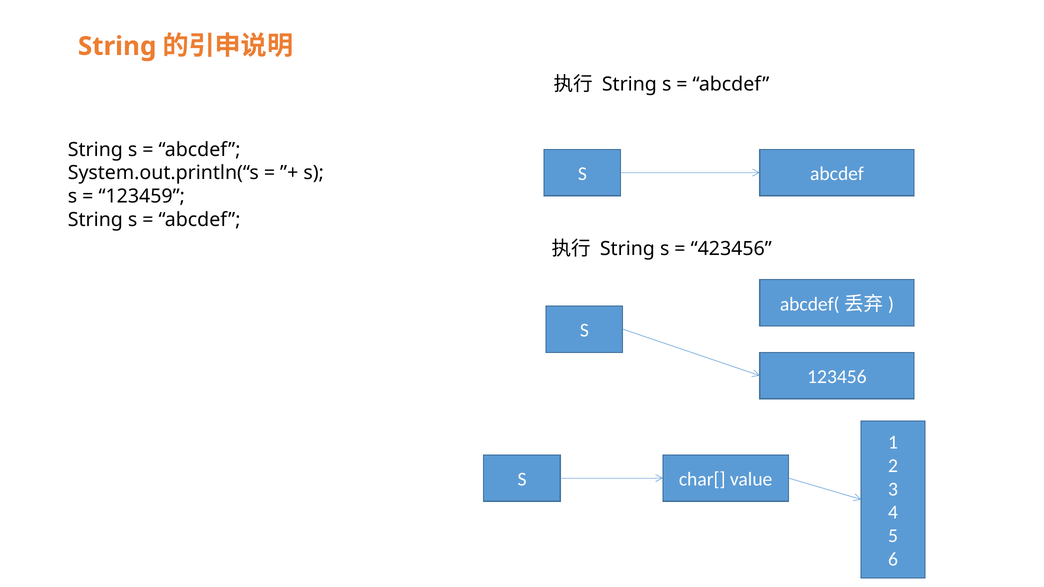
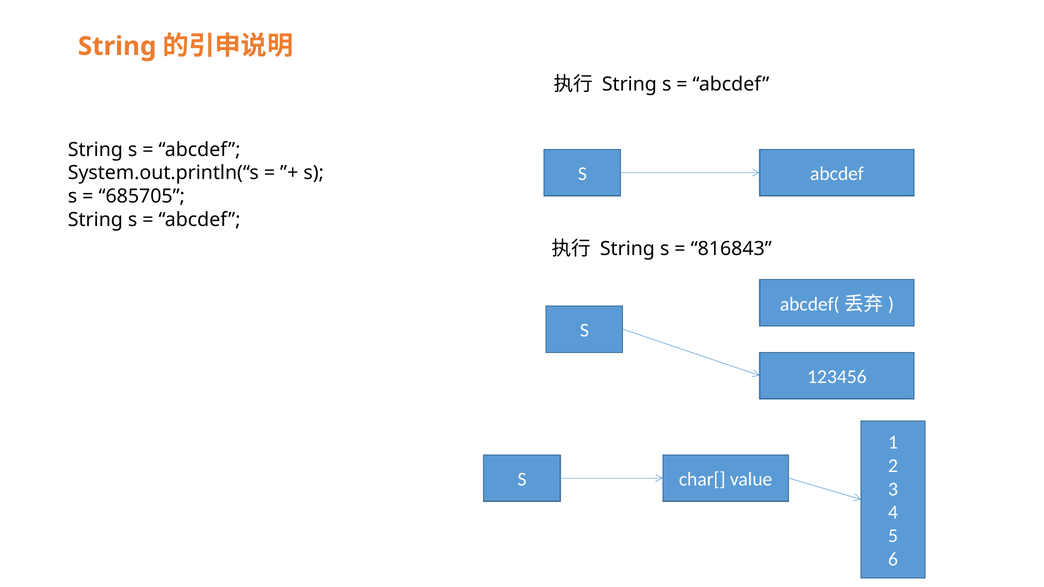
123459: 123459 -> 685705 (142, 197)
423456: 423456 -> 816843 (731, 249)
